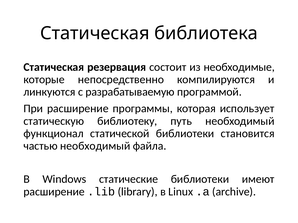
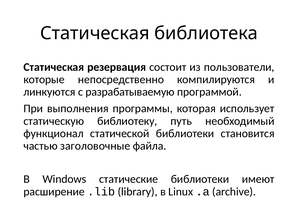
необходимые: необходимые -> пользователи (239, 67)
При расширение: расширение -> выполнения (78, 109)
частью необходимый: необходимый -> заголовочные (95, 146)
